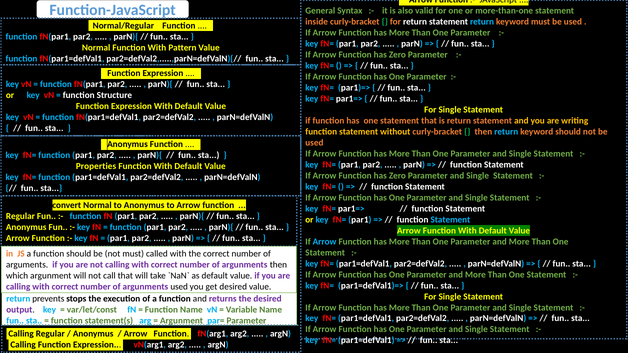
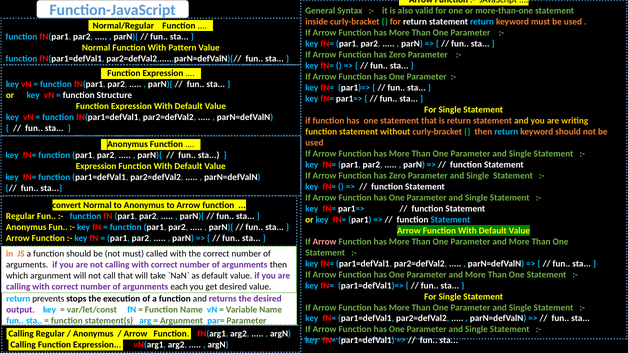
Properties: Properties -> Expression (96, 167)
Arrow colour: light blue -> pink (325, 242)
argunments used: used -> each (179, 287)
